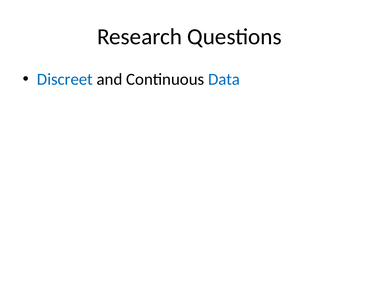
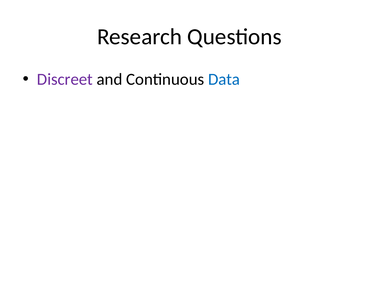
Discreet colour: blue -> purple (65, 80)
